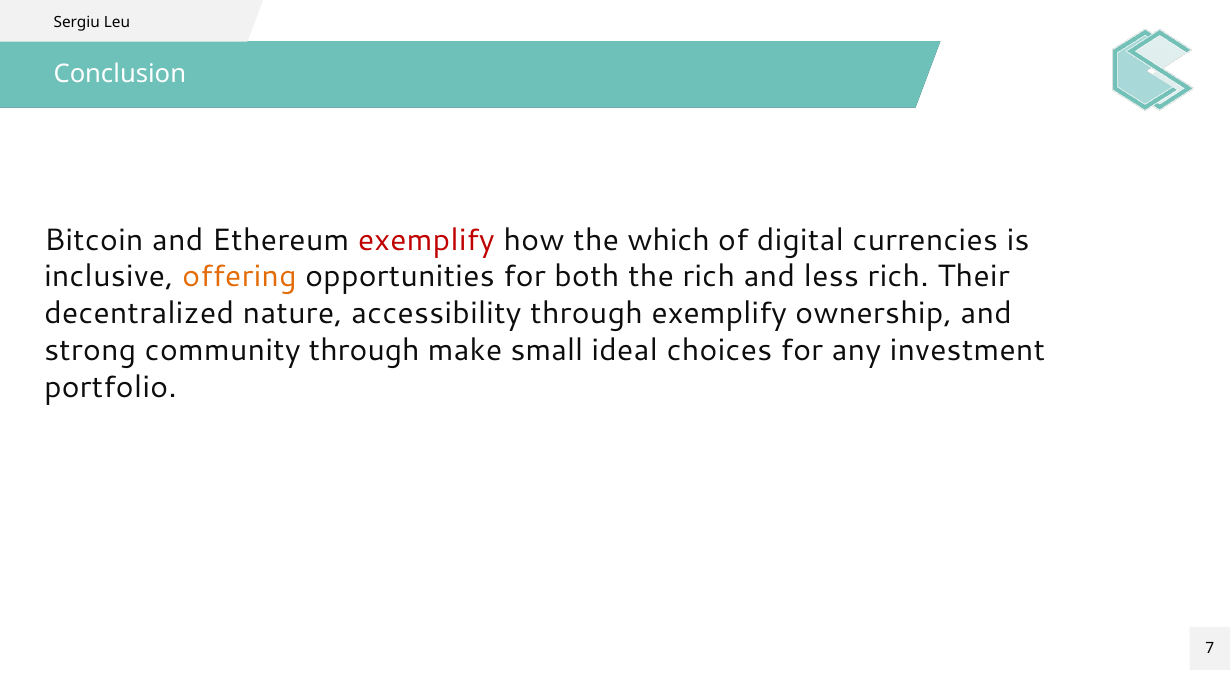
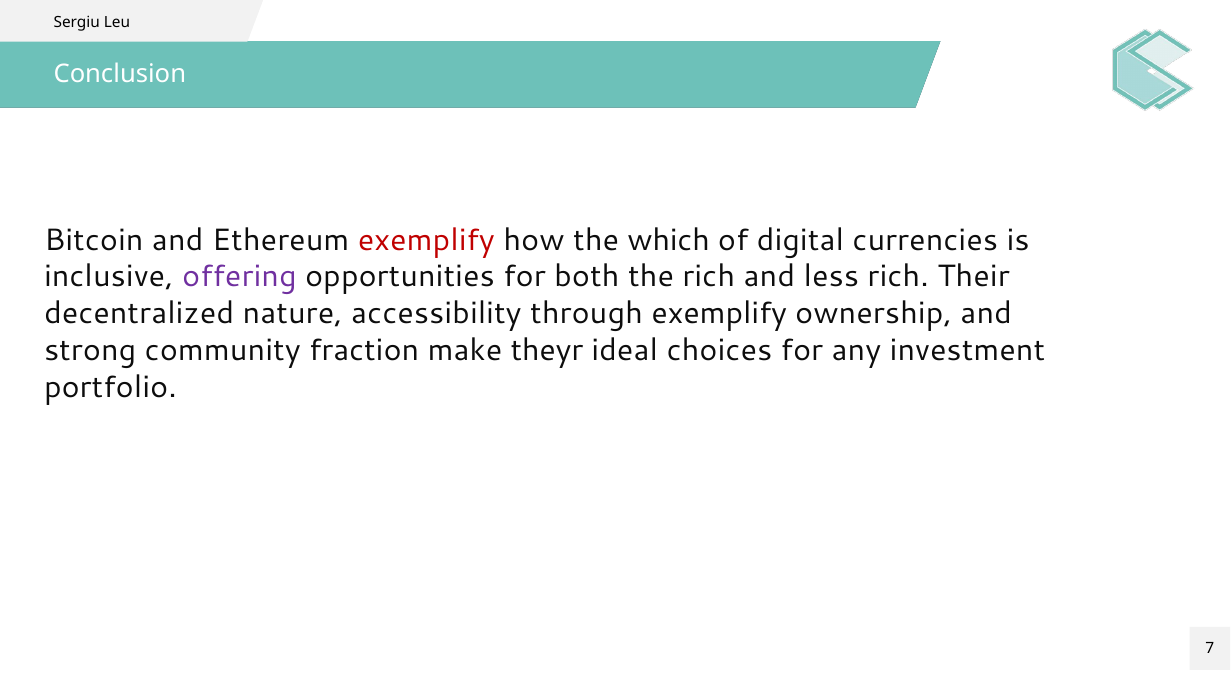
offering colour: orange -> purple (239, 277)
community through: through -> fraction (364, 351)
small: small -> theyr (547, 351)
